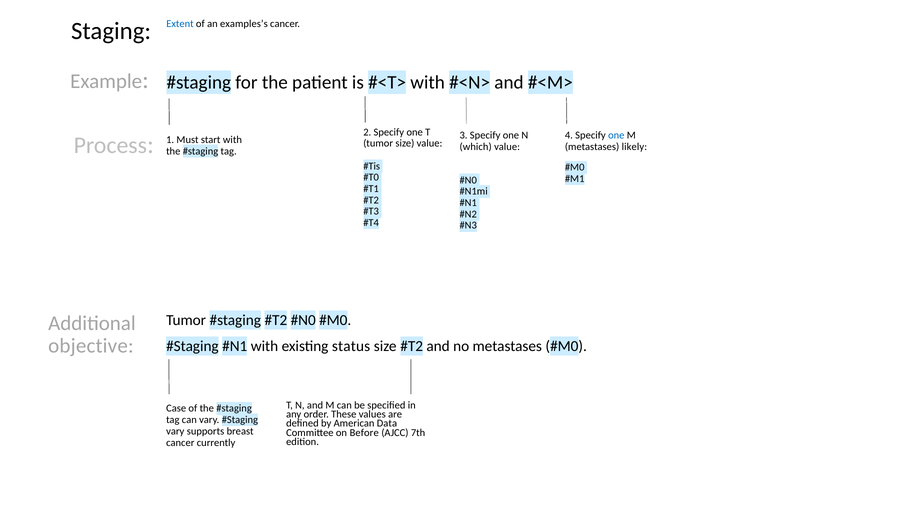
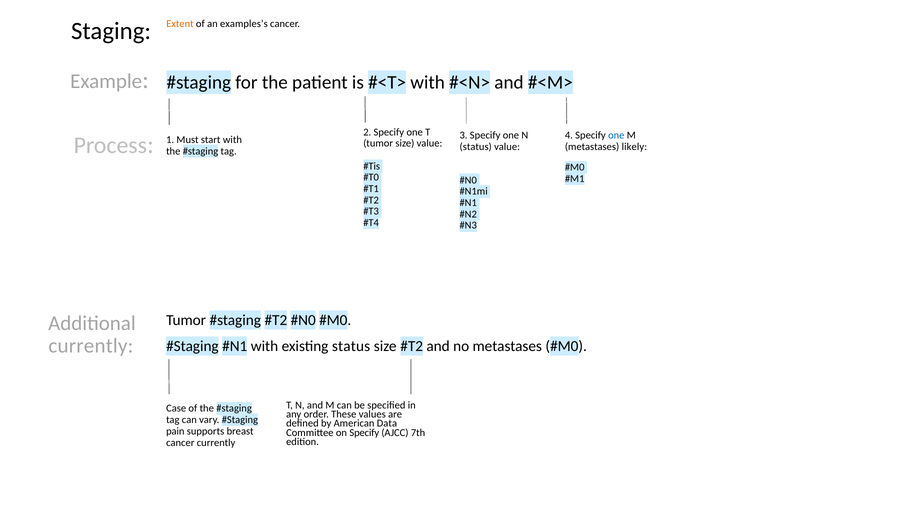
Extent colour: blue -> orange (180, 24)
which: which -> status (476, 147)
objective: objective -> currently (91, 346)
vary: vary -> pain (175, 431)
on Before: Before -> Specify (364, 432)
